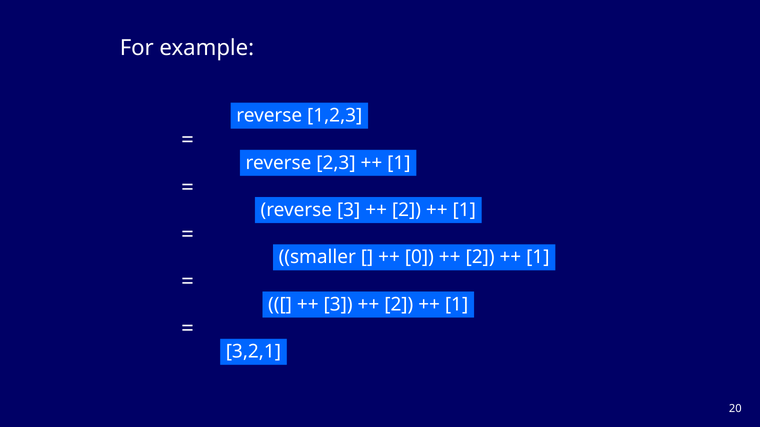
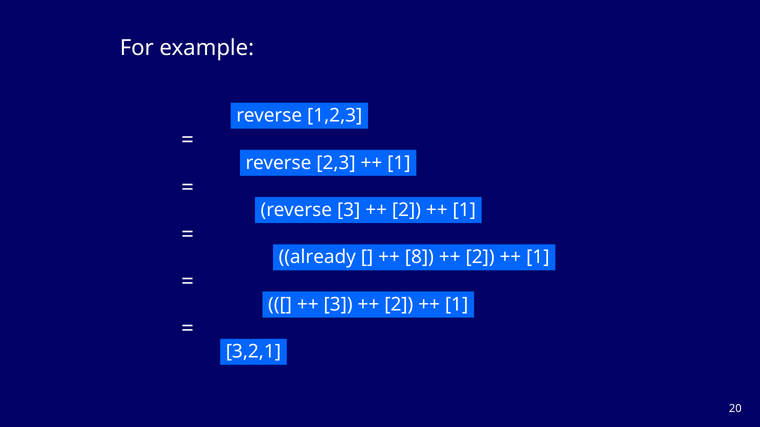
smaller: smaller -> already (317, 258)
0: 0 -> 8 (419, 258)
